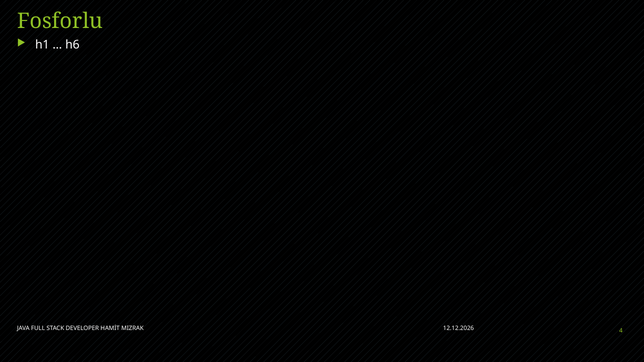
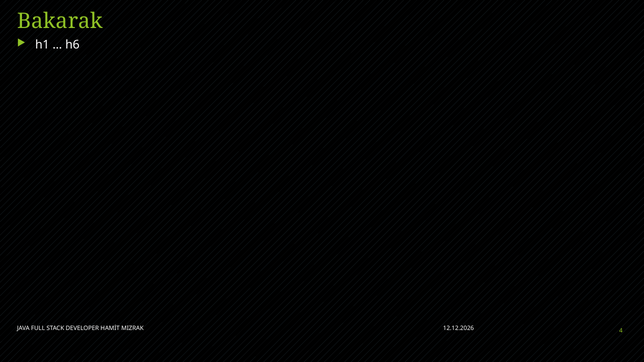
Fosforlu: Fosforlu -> Bakarak (60, 21)
